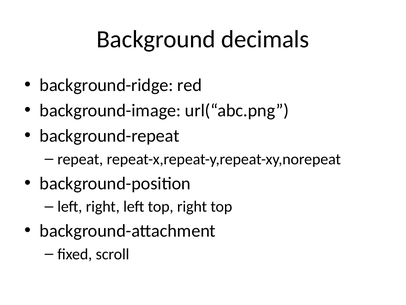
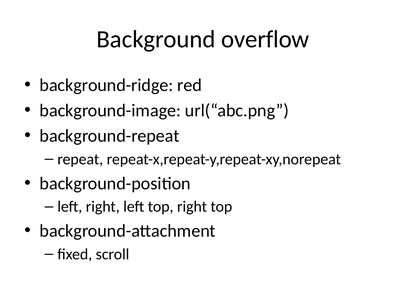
decimals: decimals -> overflow (265, 39)
